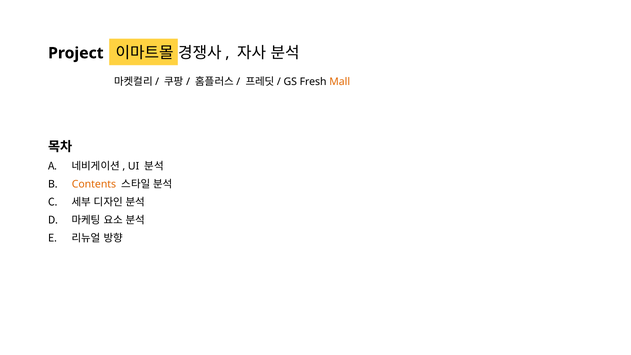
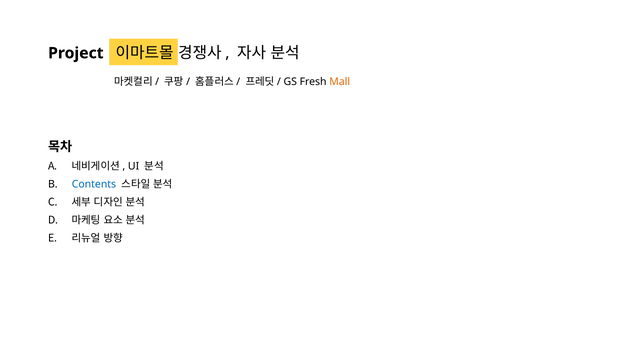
Contents colour: orange -> blue (94, 184)
